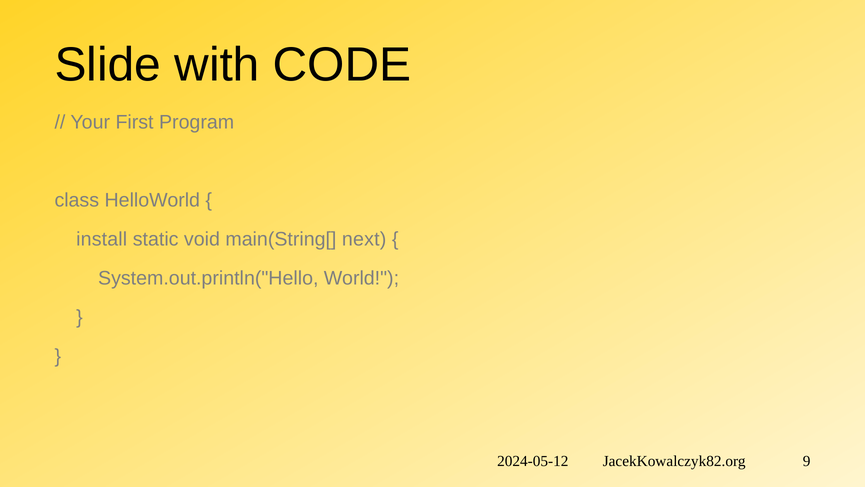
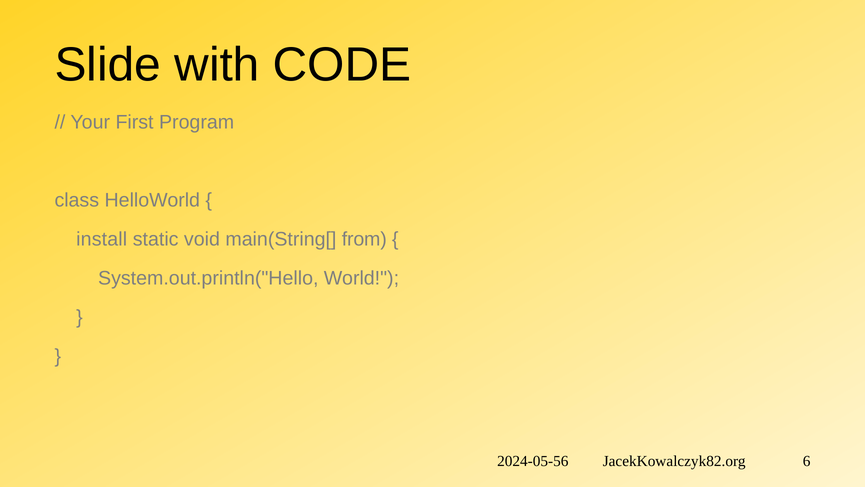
next: next -> from (364, 239)
2024-05-12: 2024-05-12 -> 2024-05-56 (533, 461)
9: 9 -> 6 (807, 461)
